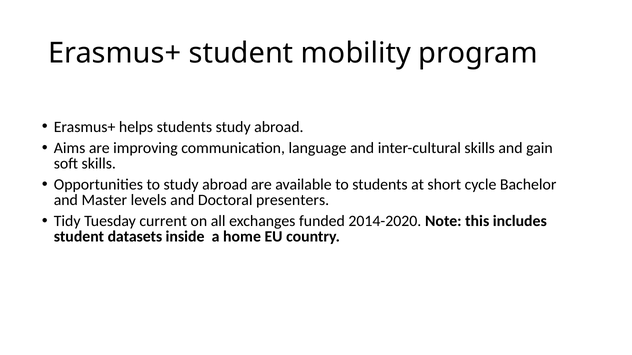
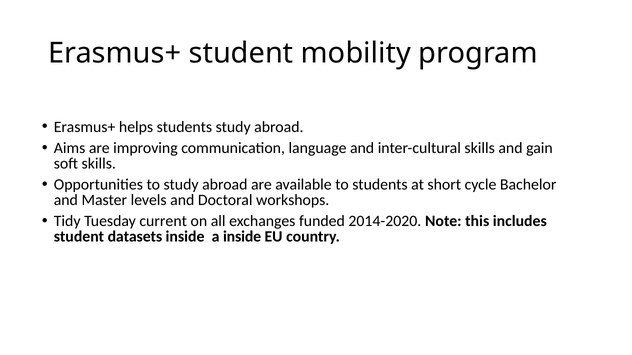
presenters: presenters -> workshops (293, 200)
a home: home -> inside (242, 237)
